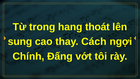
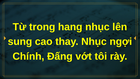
hang thoát: thoát -> nhục (97, 27)
thay Cách: Cách -> Nhục (94, 41)
